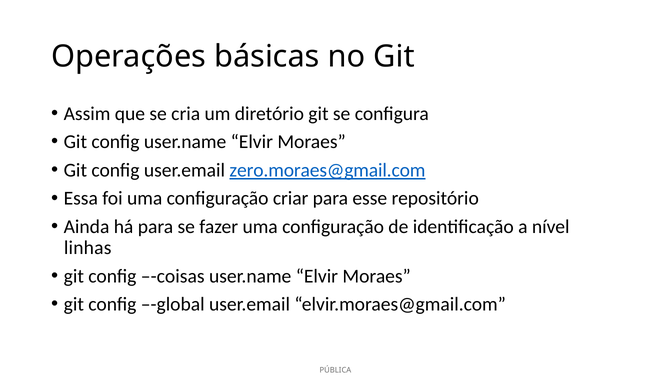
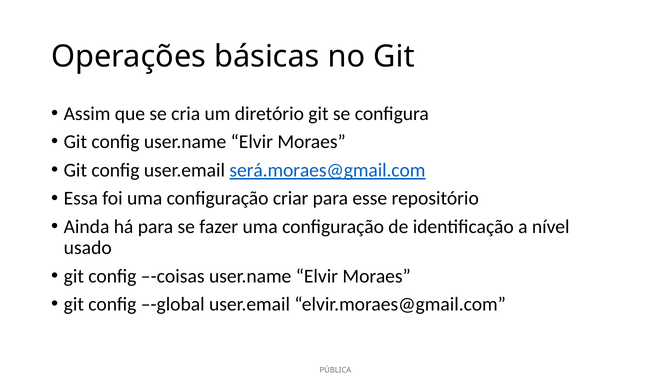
zero.moraes@gmail.com: zero.moraes@gmail.com -> será.moraes@gmail.com (327, 170)
linhas: linhas -> usado (88, 248)
